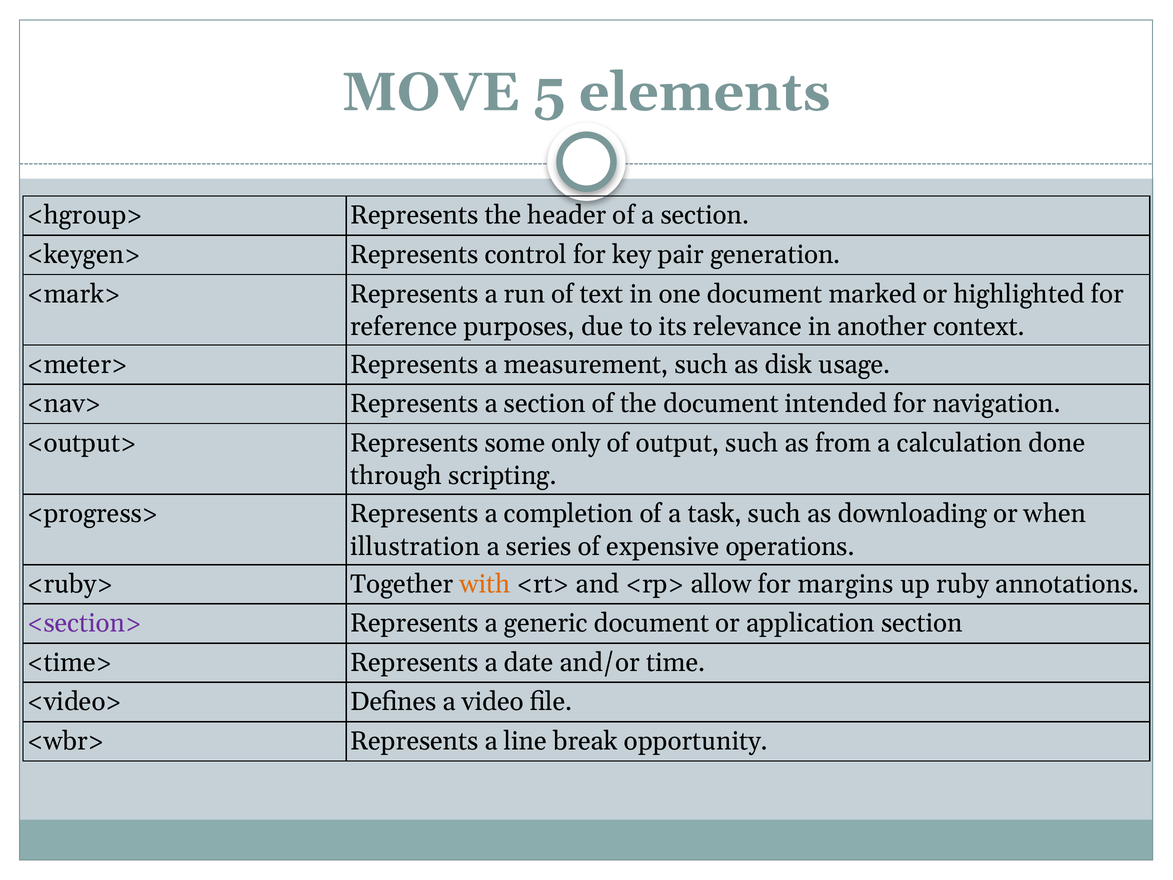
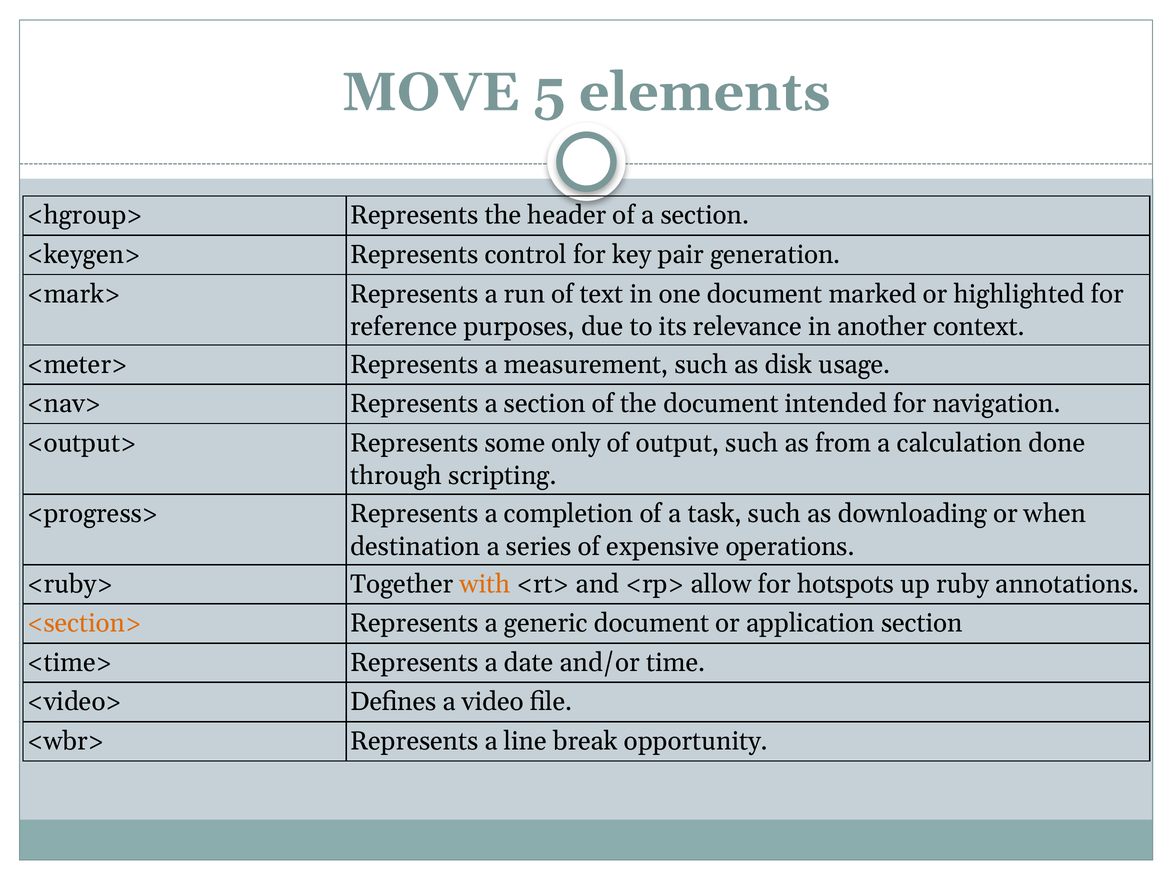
illustration: illustration -> destination (415, 546)
margins: margins -> hotspots (846, 584)
<section> colour: purple -> orange (84, 623)
